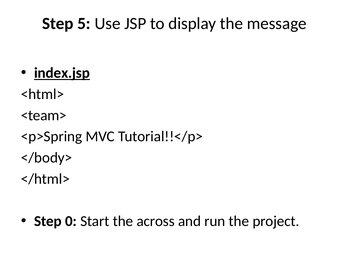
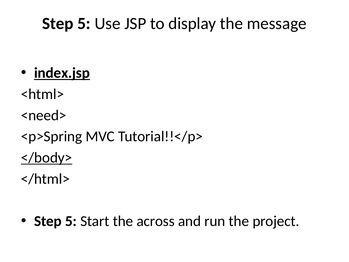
<team>: <team> -> <need> (44, 115)
</body> underline: none -> present (47, 157)
0: 0 -> 5 (71, 221)
